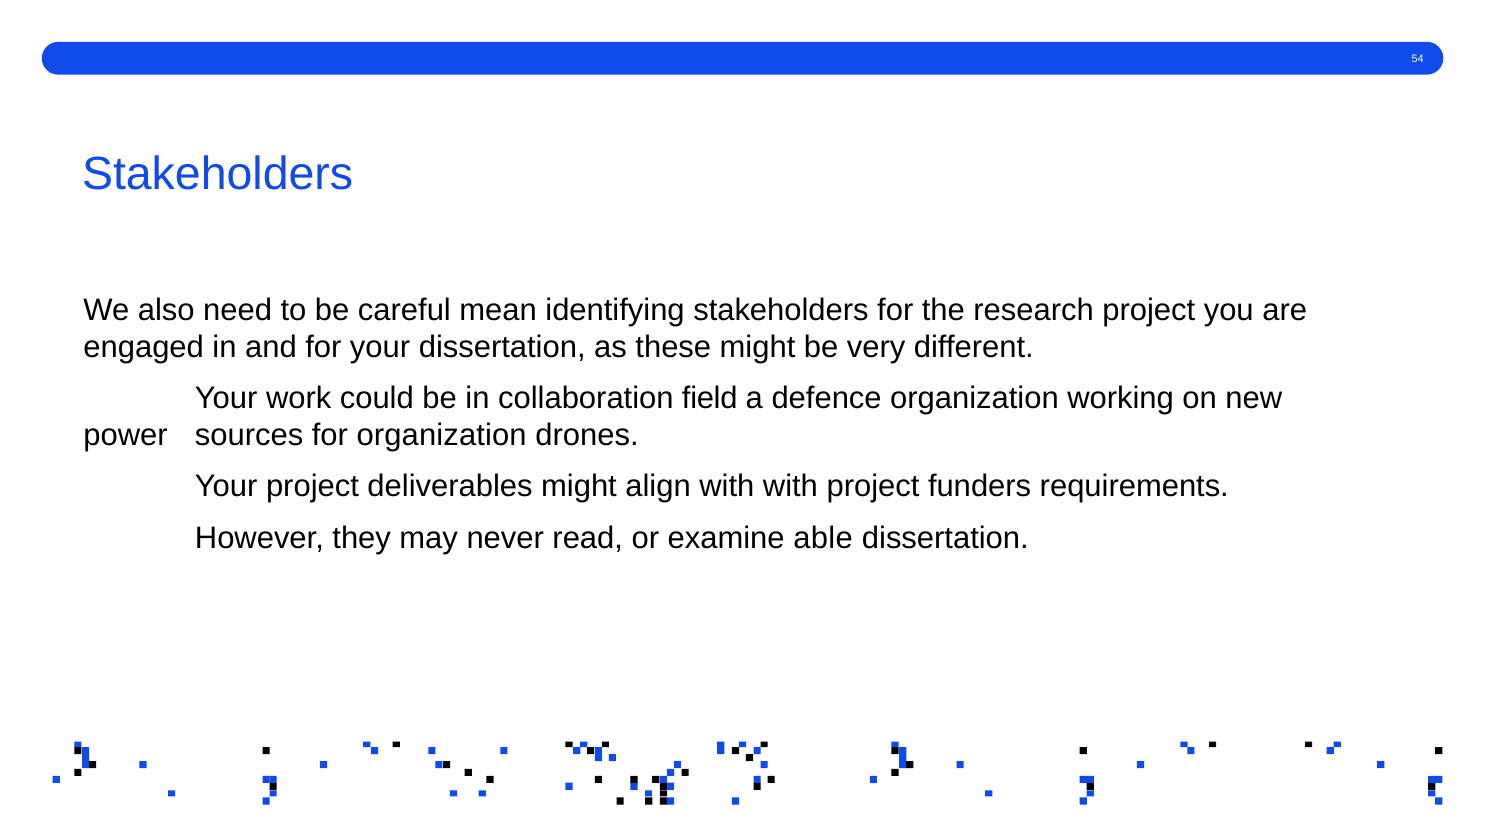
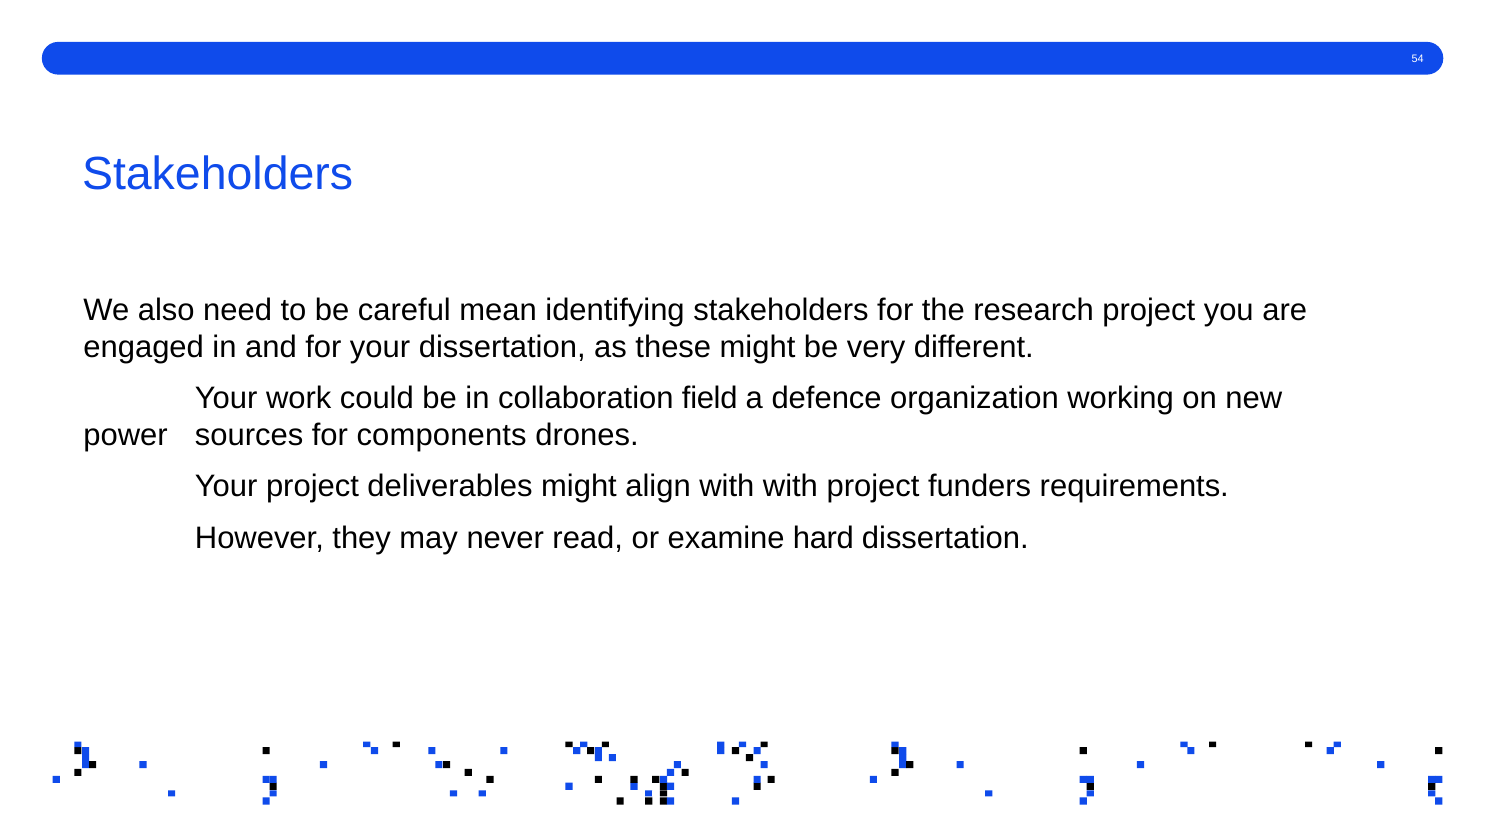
for organization: organization -> components (442, 435)
able: able -> hard (823, 538)
